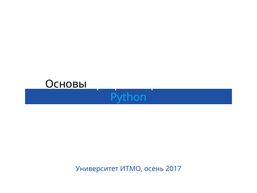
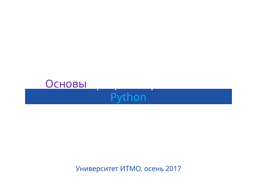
Основы colour: black -> purple (66, 84)
